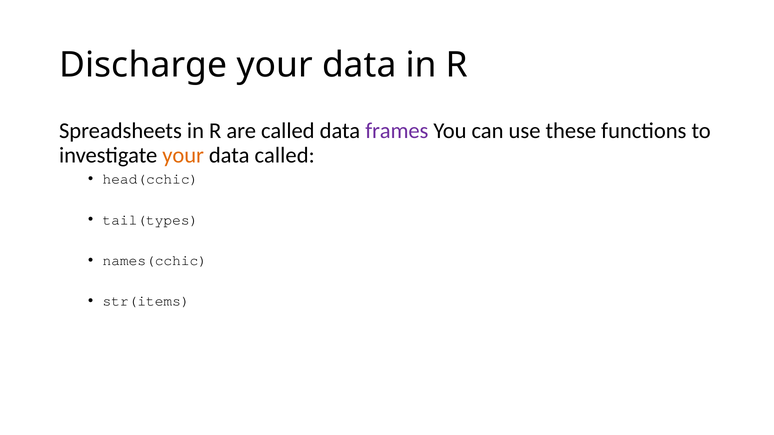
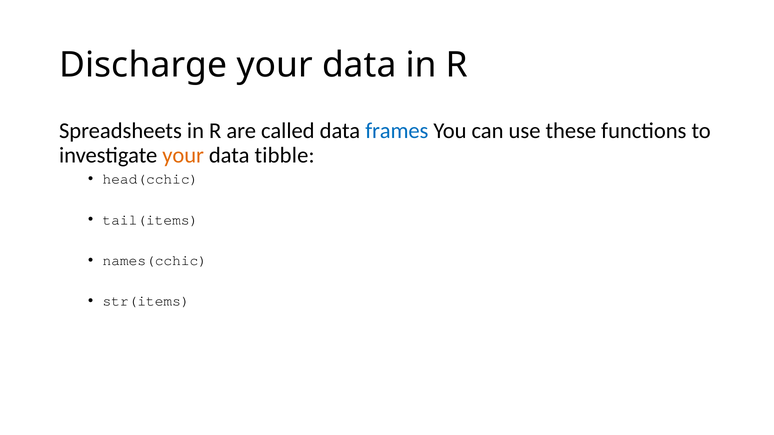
frames colour: purple -> blue (397, 131)
data called: called -> tibble (285, 155)
tail(types: tail(types -> tail(items (150, 220)
